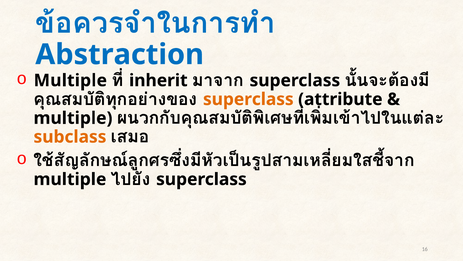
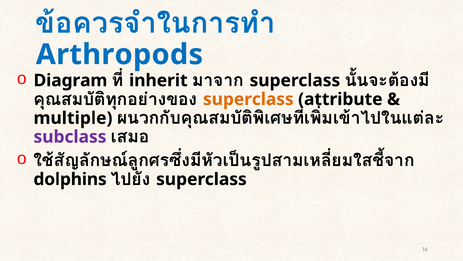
Abstraction: Abstraction -> Arthropods (119, 54)
Multiple: Multiple -> Diagram (70, 80)
subclass colour: orange -> purple (70, 137)
multiple: multiple -> dolphins (70, 179)
